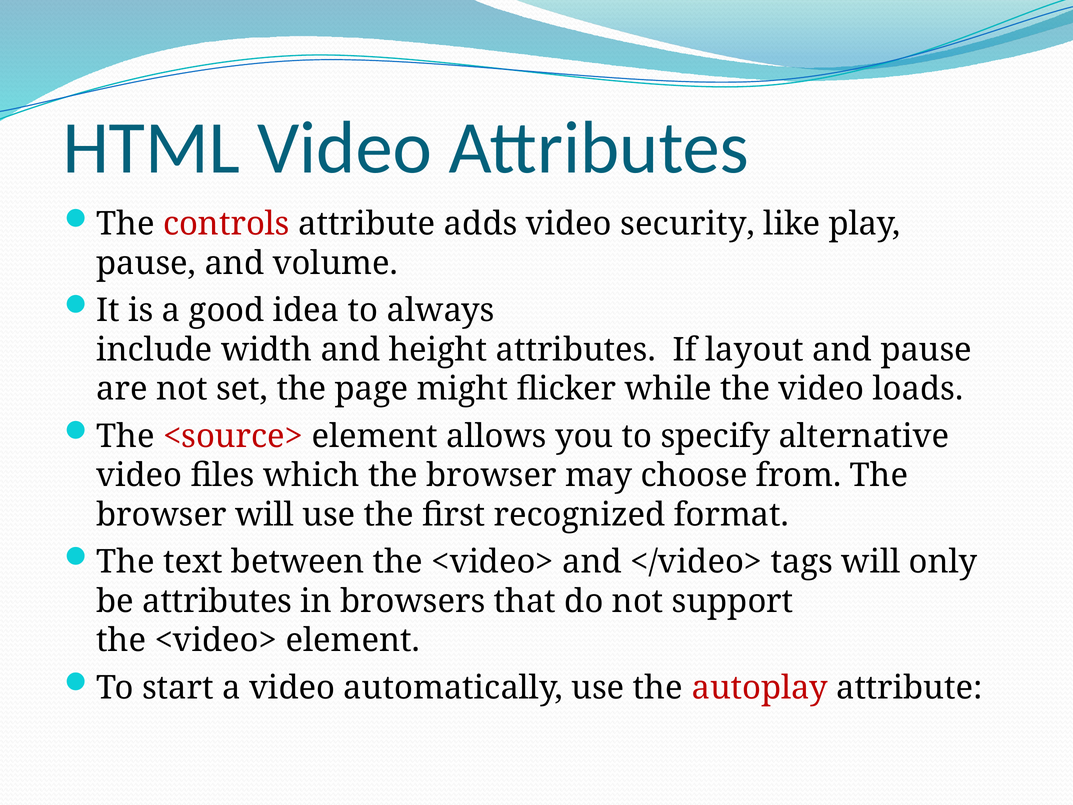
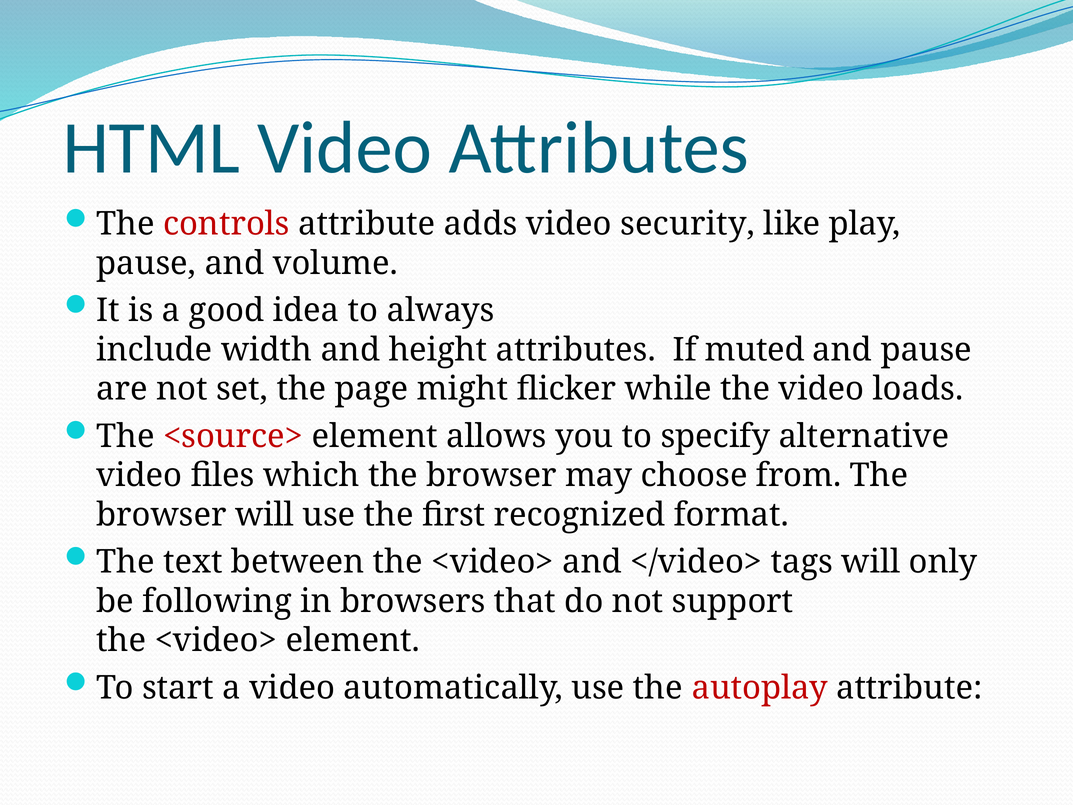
layout: layout -> muted (755, 350)
be attributes: attributes -> following (217, 601)
